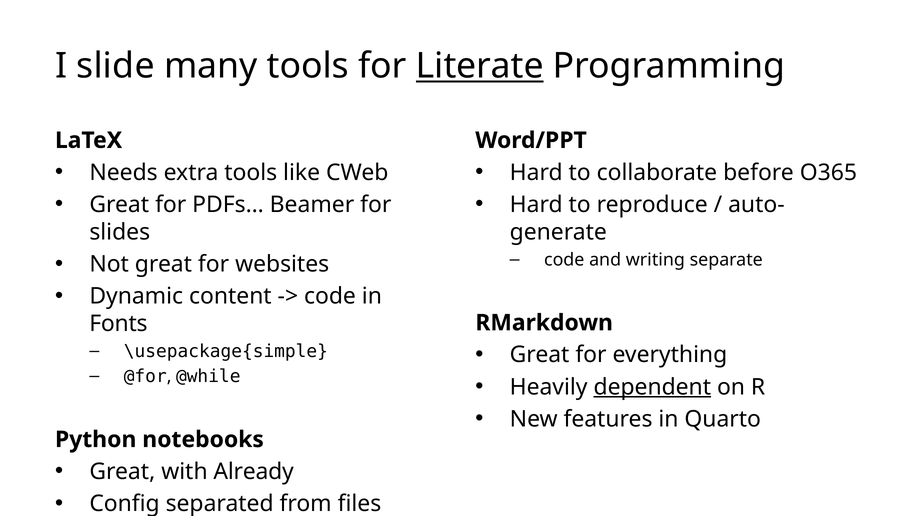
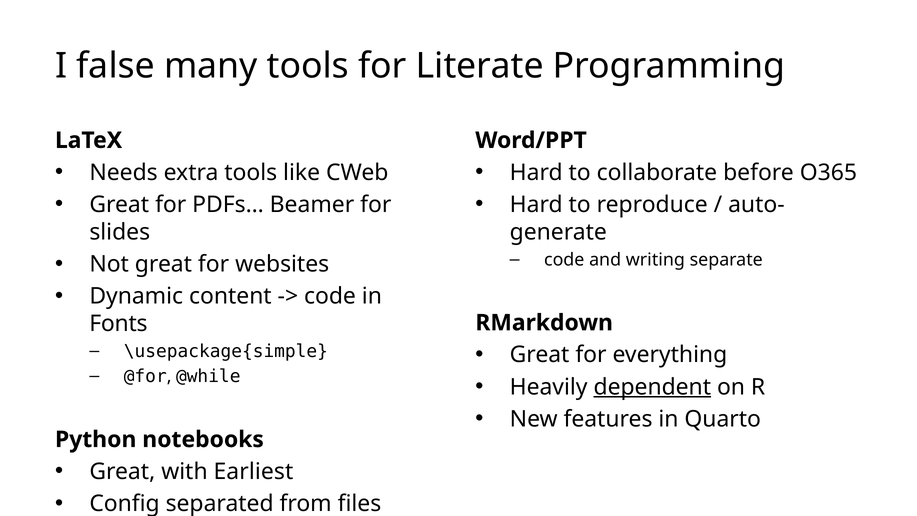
slide: slide -> false (116, 66)
Literate underline: present -> none (480, 66)
Already: Already -> Earliest (253, 471)
